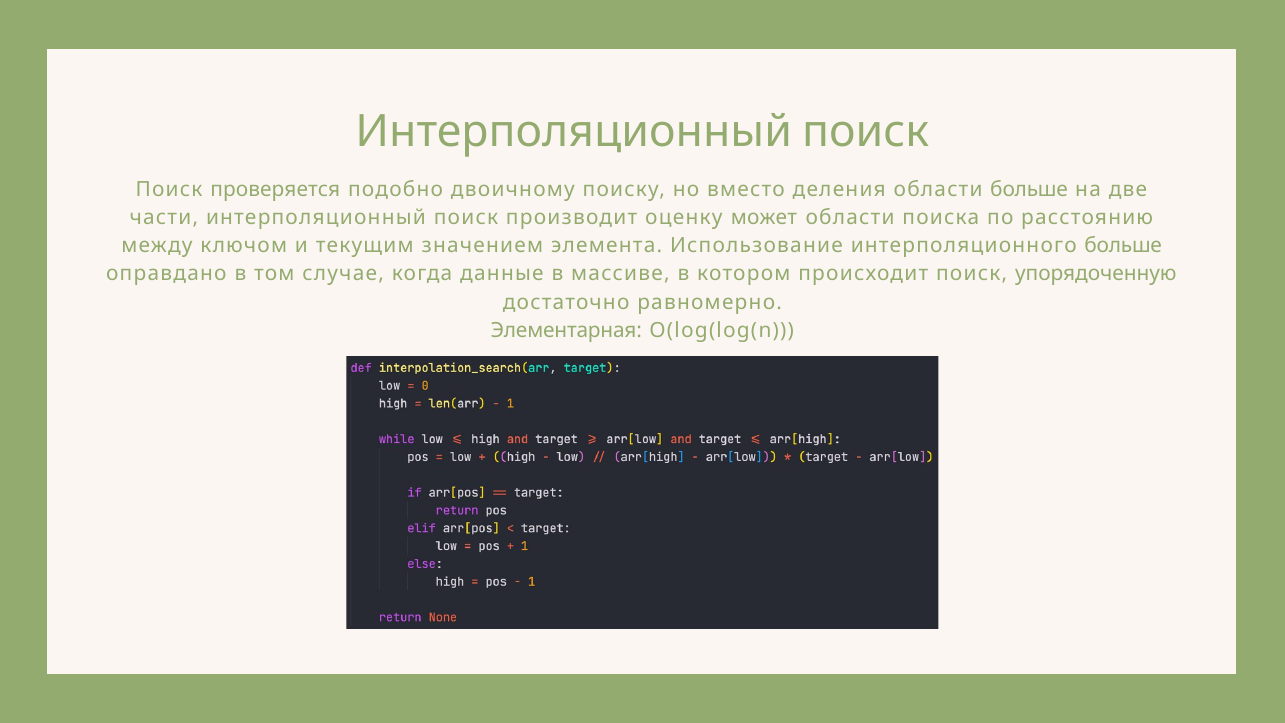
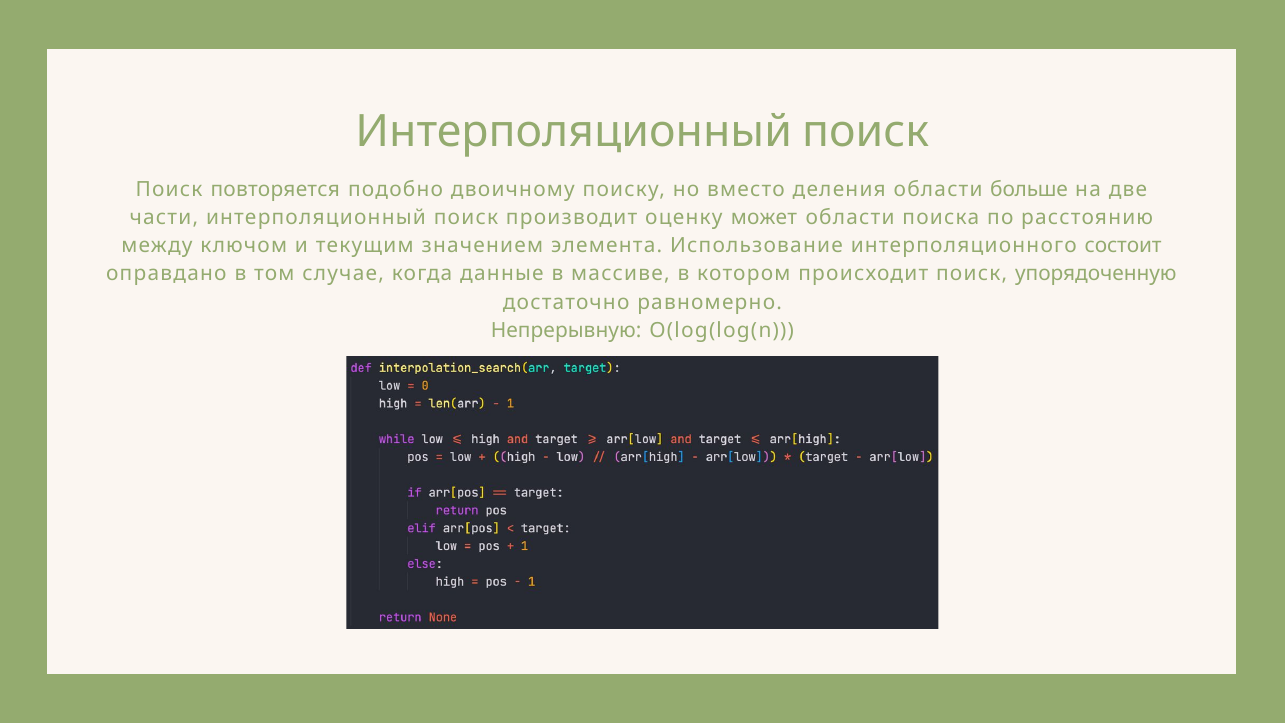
проверяется: проверяется -> повторяется (275, 189)
интерполяционного больше: больше -> состоит (1123, 246)
Элементарная: Элементарная -> Непрерывную (566, 330)
